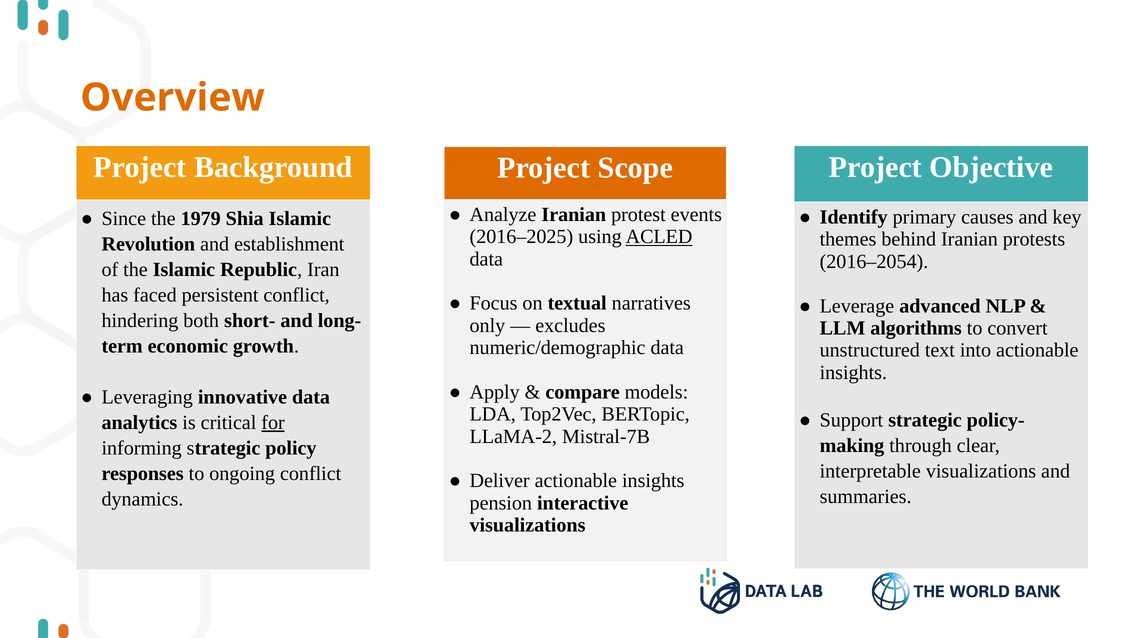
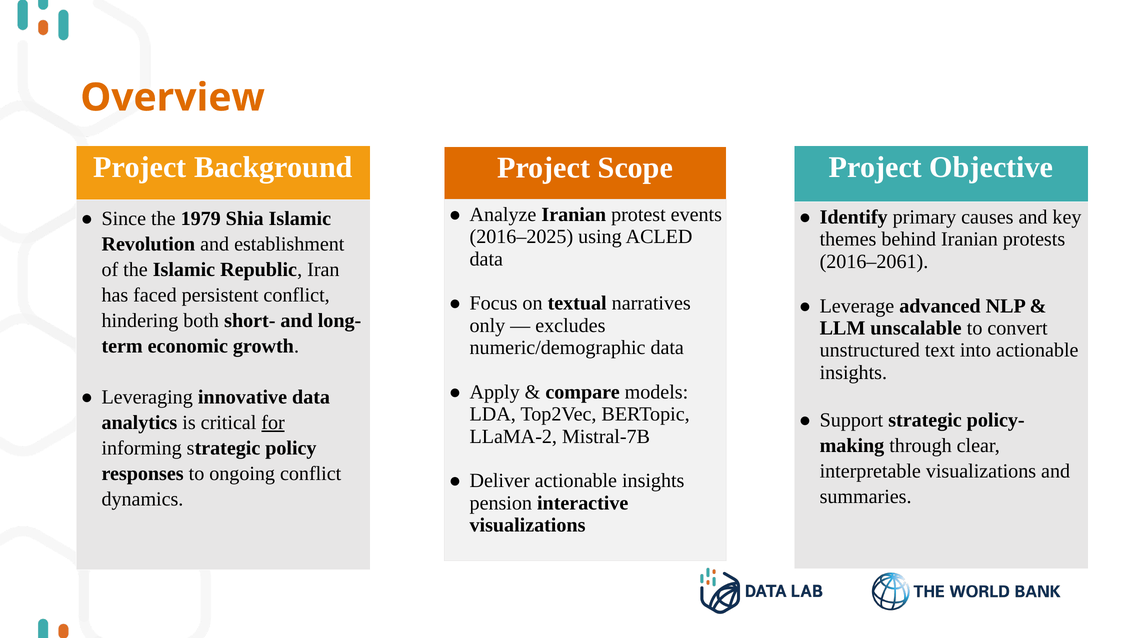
ACLED underline: present -> none (659, 237)
2016–2054: 2016–2054 -> 2016–2061 (874, 262)
algorithms: algorithms -> unscalable (916, 328)
